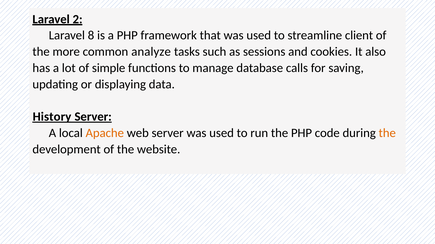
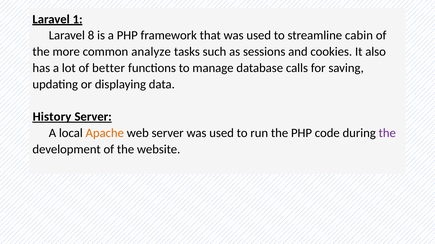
2: 2 -> 1 (78, 19)
client: client -> cabin (359, 36)
simple: simple -> better (109, 68)
the colour: orange -> purple (387, 133)
